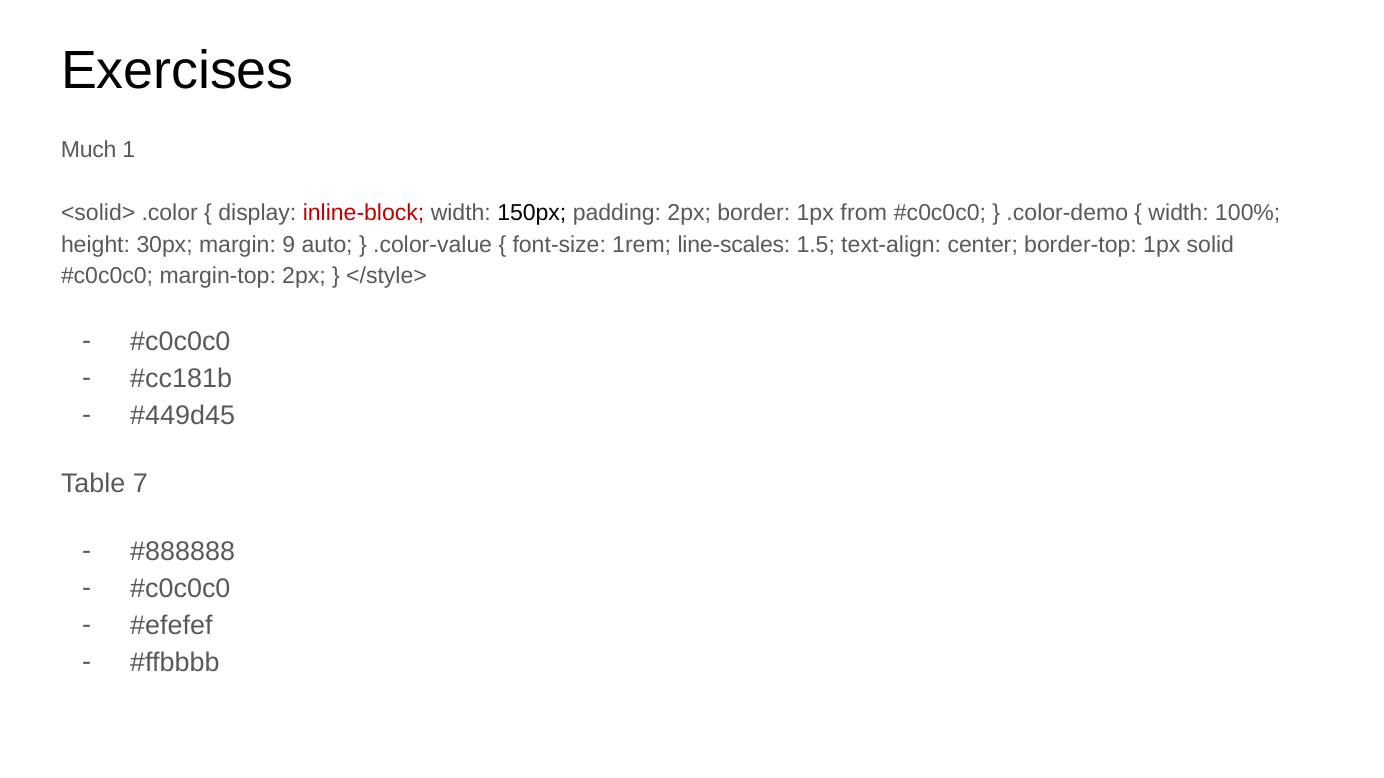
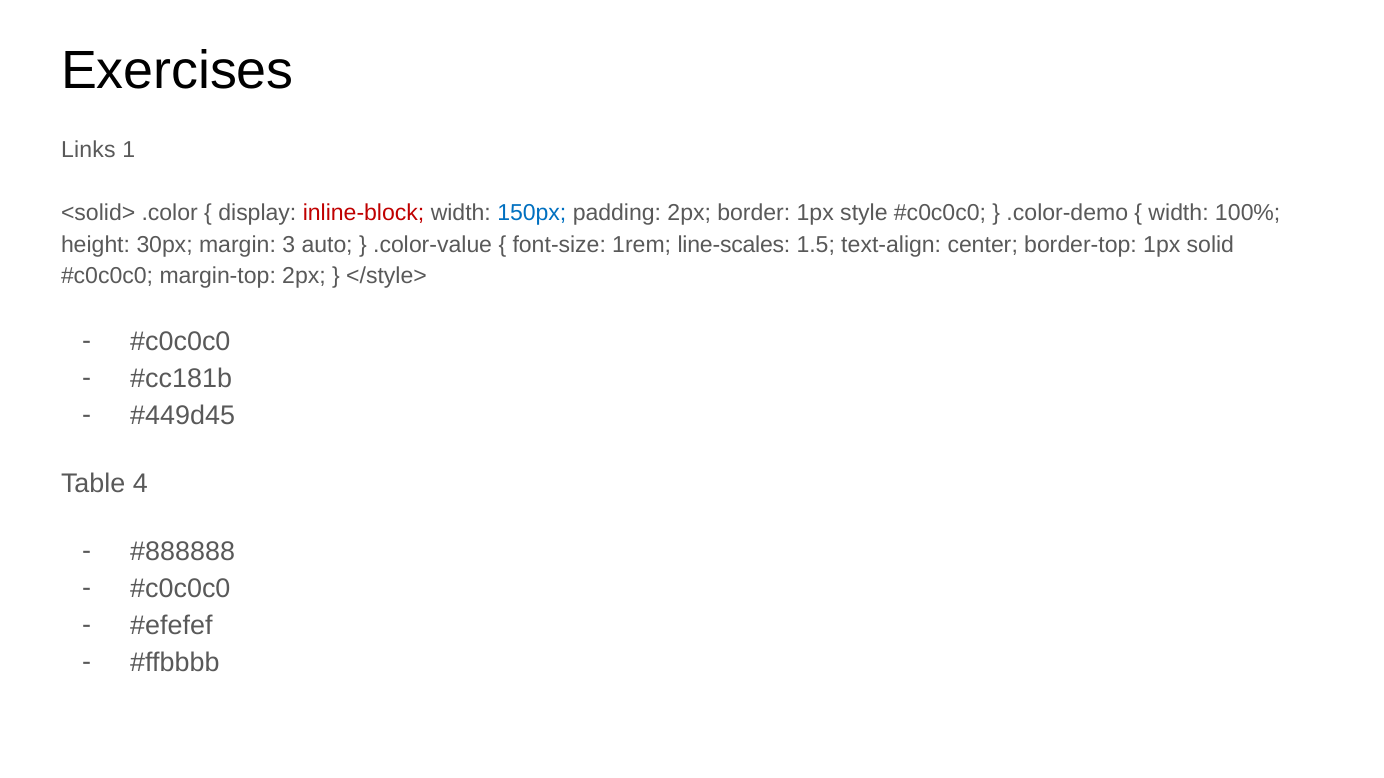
Much: Much -> Links (88, 150)
150px colour: black -> blue (532, 213)
from: from -> style (864, 213)
9: 9 -> 3 (289, 245)
7: 7 -> 4 (140, 484)
